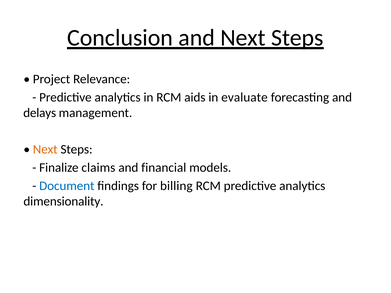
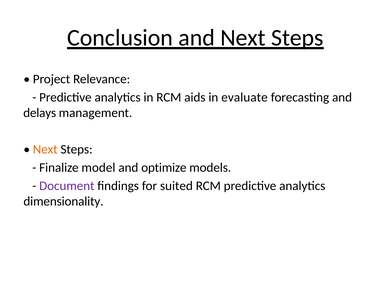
claims: claims -> model (98, 168)
financial: financial -> optimize (164, 168)
Document colour: blue -> purple (67, 186)
billing: billing -> suited (176, 186)
